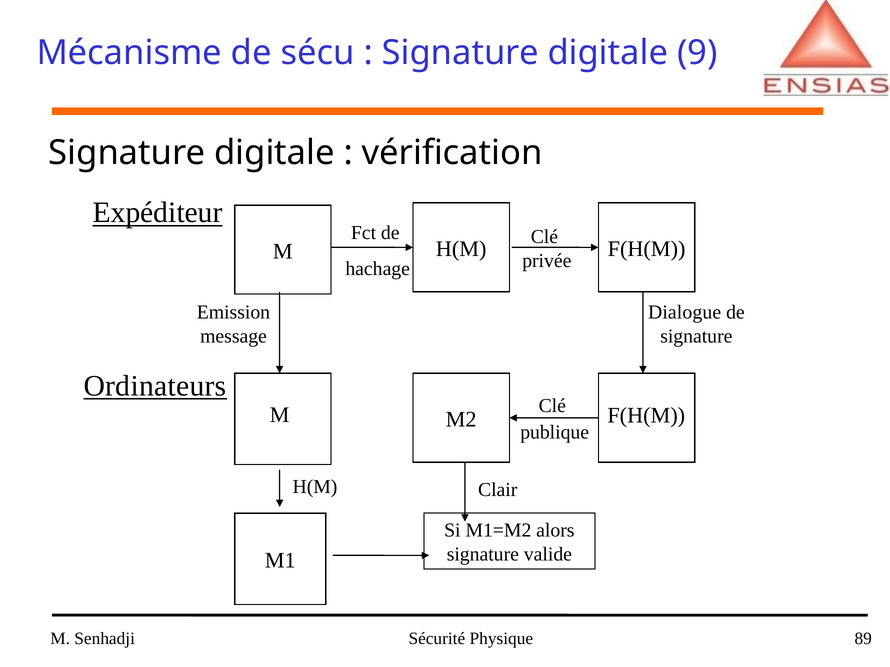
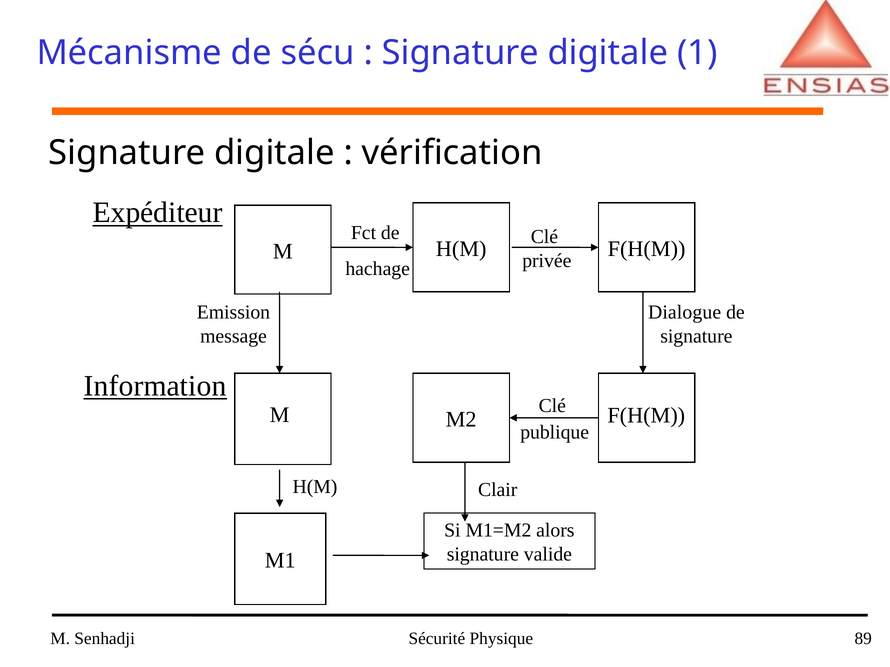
9: 9 -> 1 (697, 53)
Ordinateurs: Ordinateurs -> Information (155, 386)
